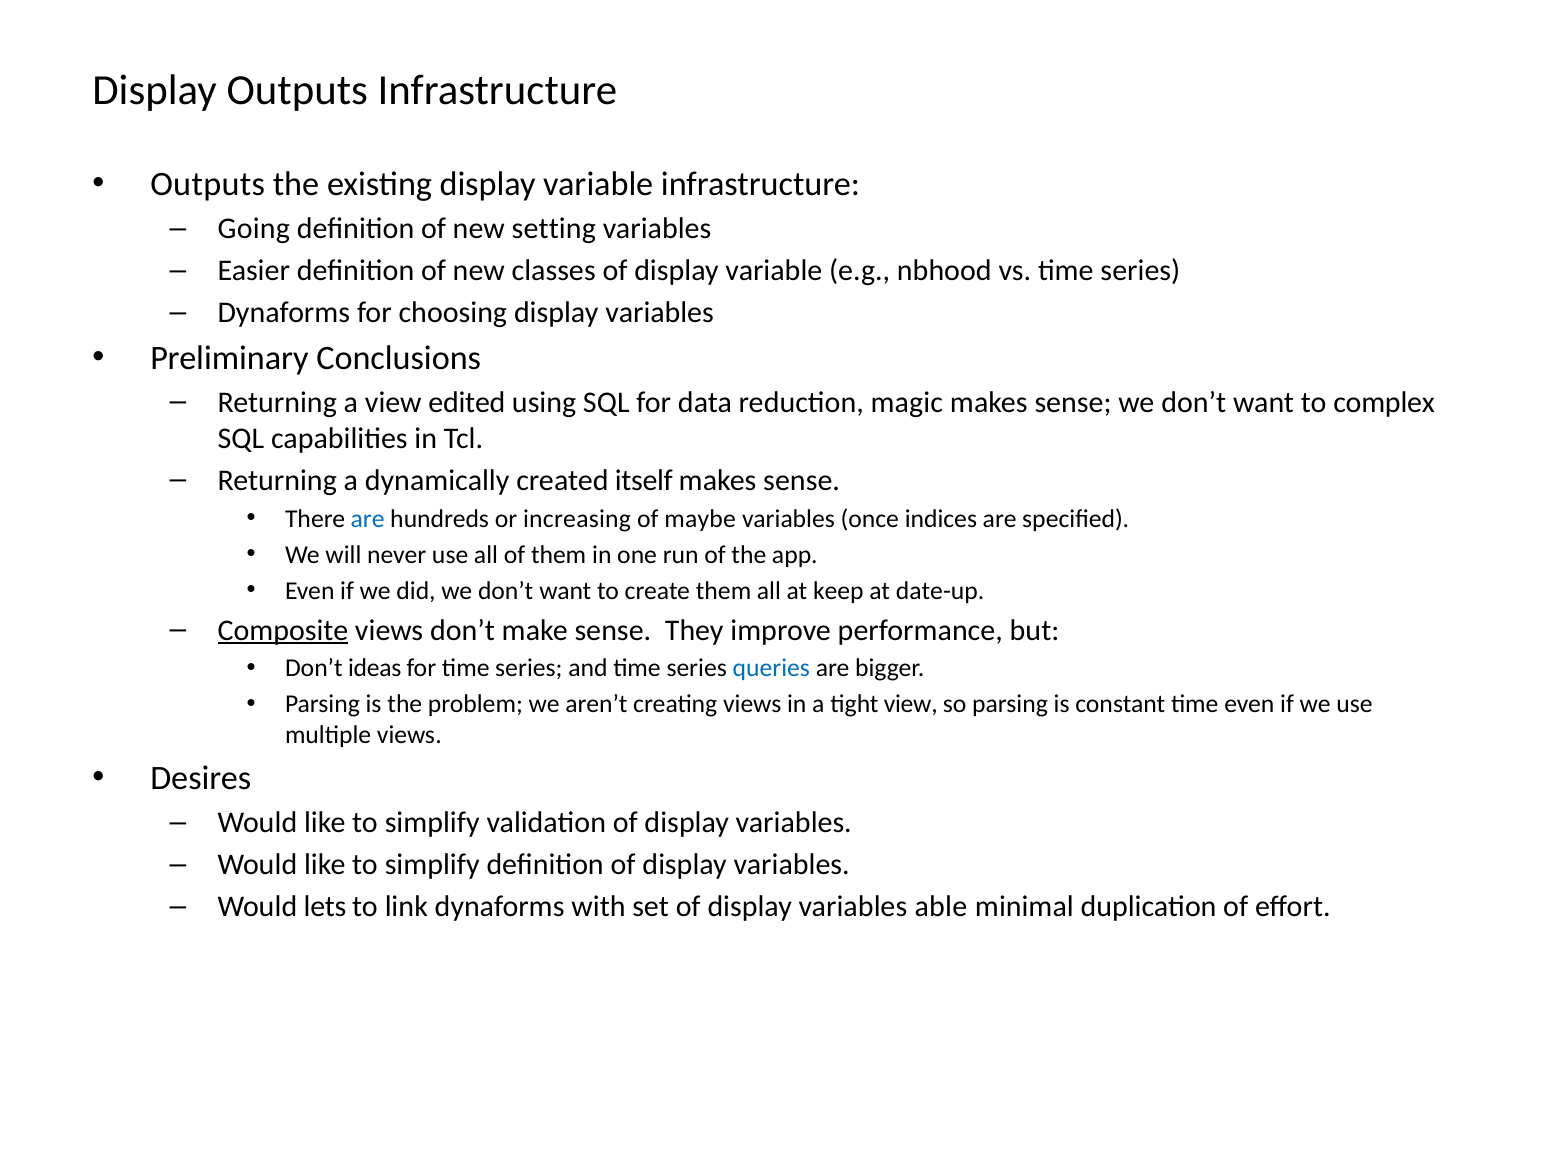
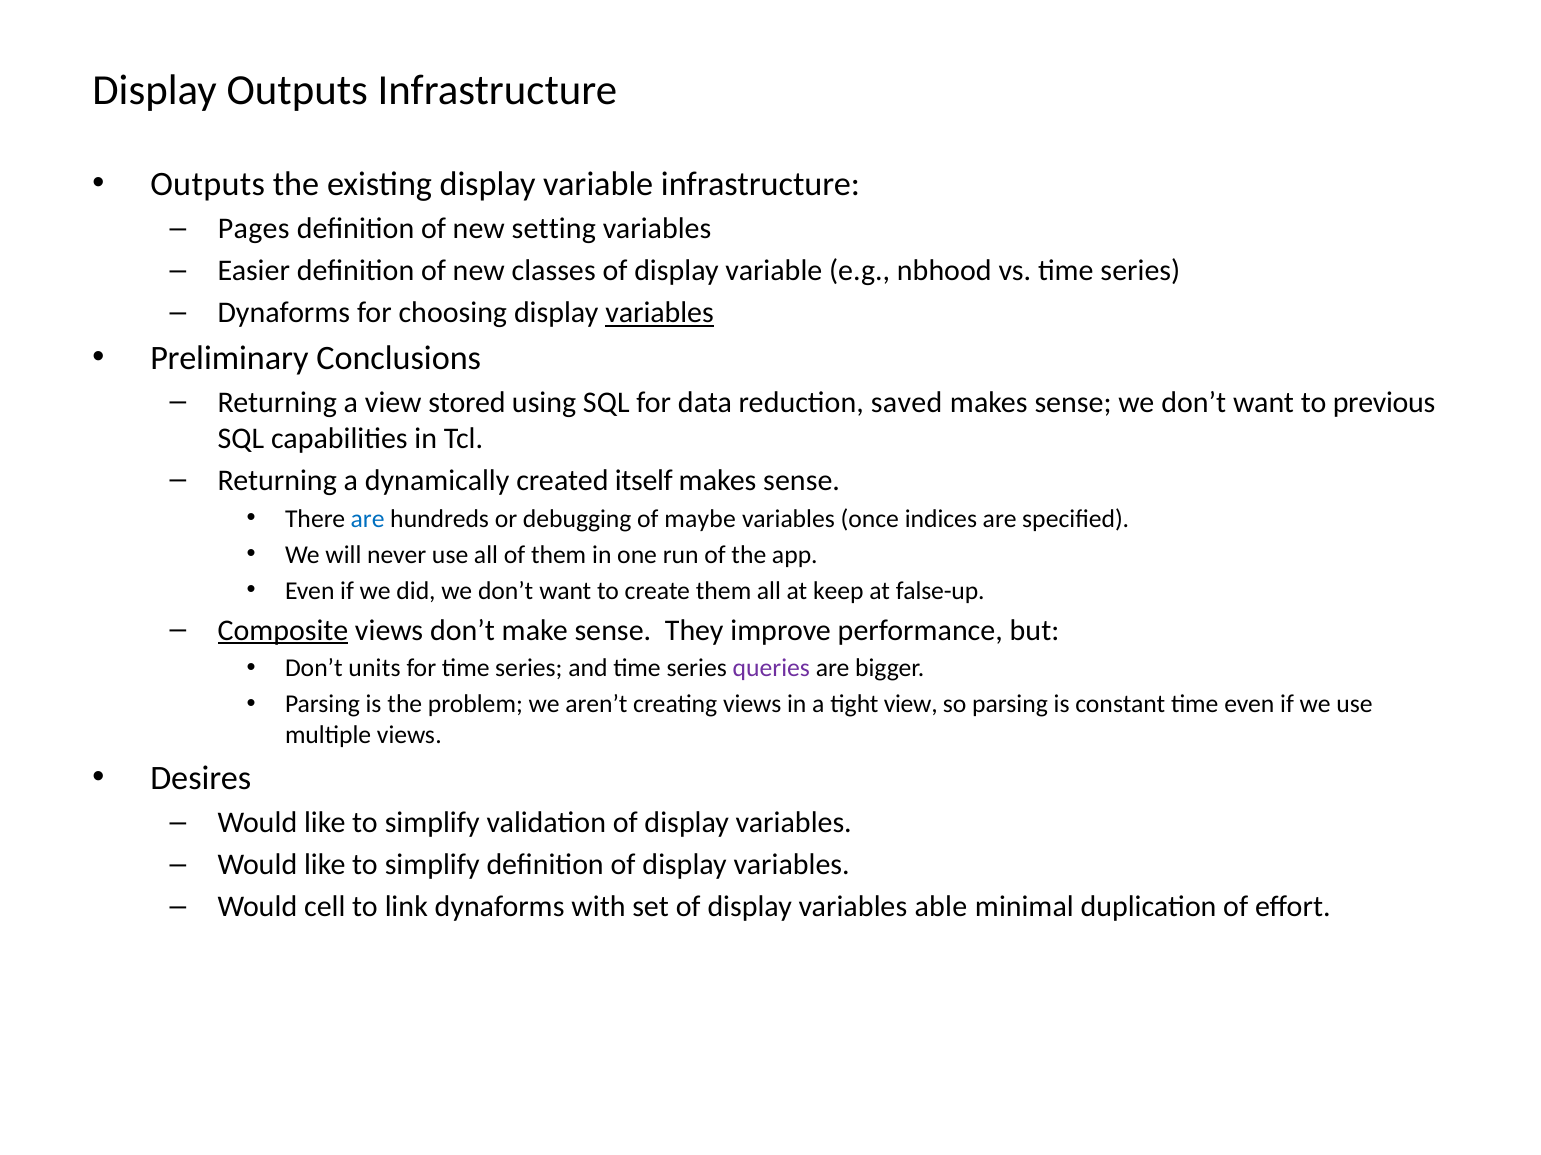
Going: Going -> Pages (254, 229)
variables underline: none -> present (660, 313)
edited: edited -> stored (467, 403)
magic: magic -> saved (907, 403)
complex: complex -> previous (1384, 403)
increasing: increasing -> debugging (577, 519)
date-up: date-up -> false-up (940, 591)
ideas: ideas -> units (375, 669)
queries colour: blue -> purple (771, 669)
lets: lets -> cell (325, 907)
